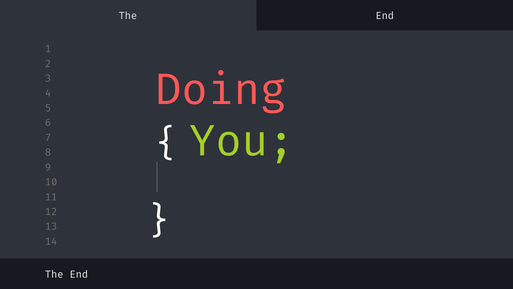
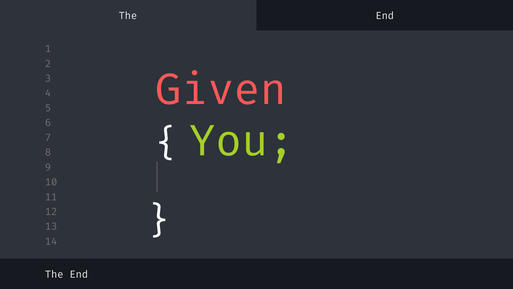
Doing: Doing -> Given (221, 90)
